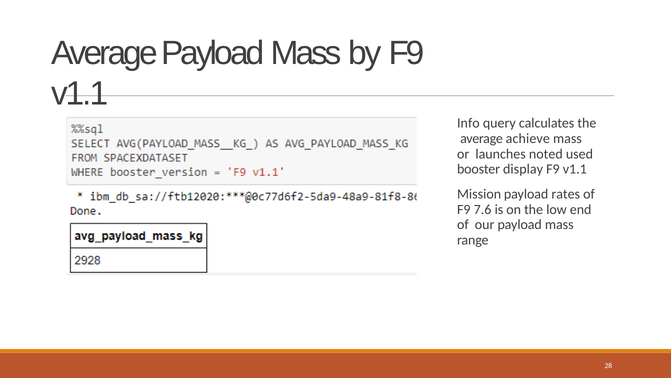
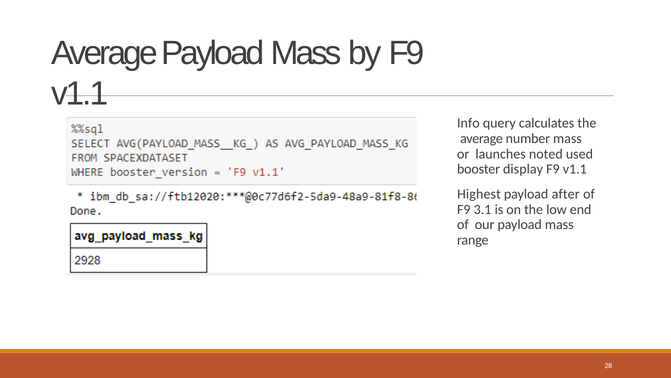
achieve: achieve -> number (528, 138)
Mission: Mission -> Highest (479, 194)
rates: rates -> after (566, 194)
7.6: 7.6 -> 3.1 (483, 209)
